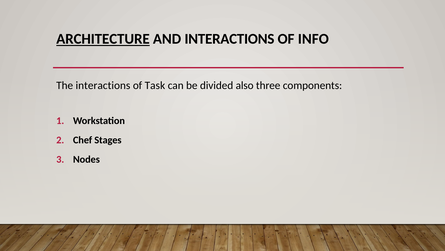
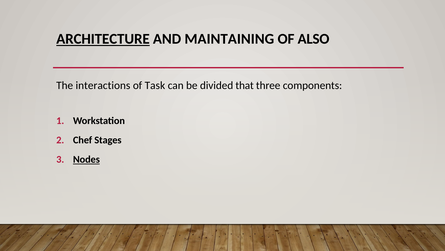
AND INTERACTIONS: INTERACTIONS -> MAINTAINING (229, 39)
INFO: INFO -> ALSO (314, 39)
also: also -> that (245, 85)
Nodes underline: none -> present (86, 159)
